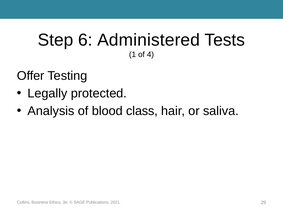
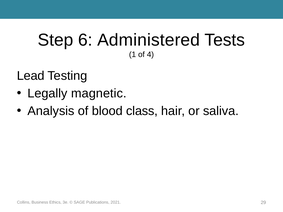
Offer: Offer -> Lead (31, 76)
protected: protected -> magnetic (99, 94)
